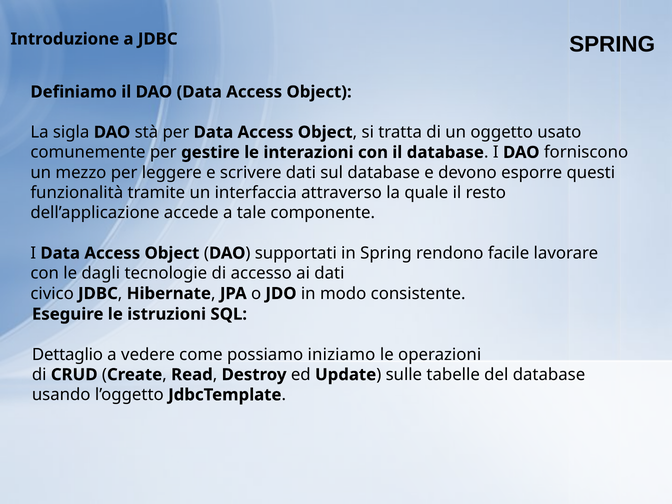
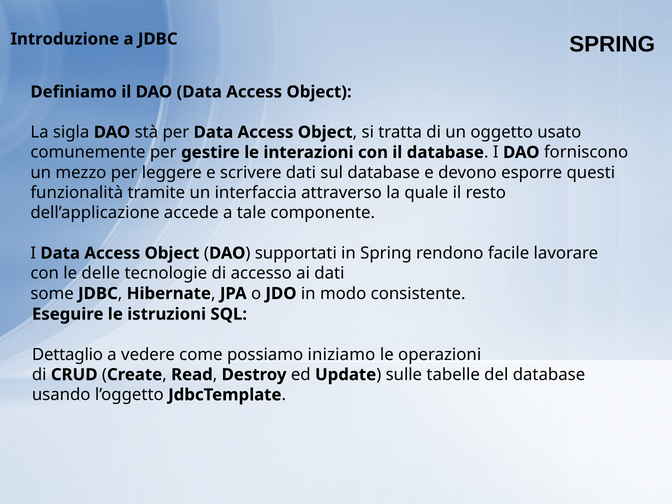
dagli: dagli -> delle (101, 273)
civico: civico -> some (52, 293)
